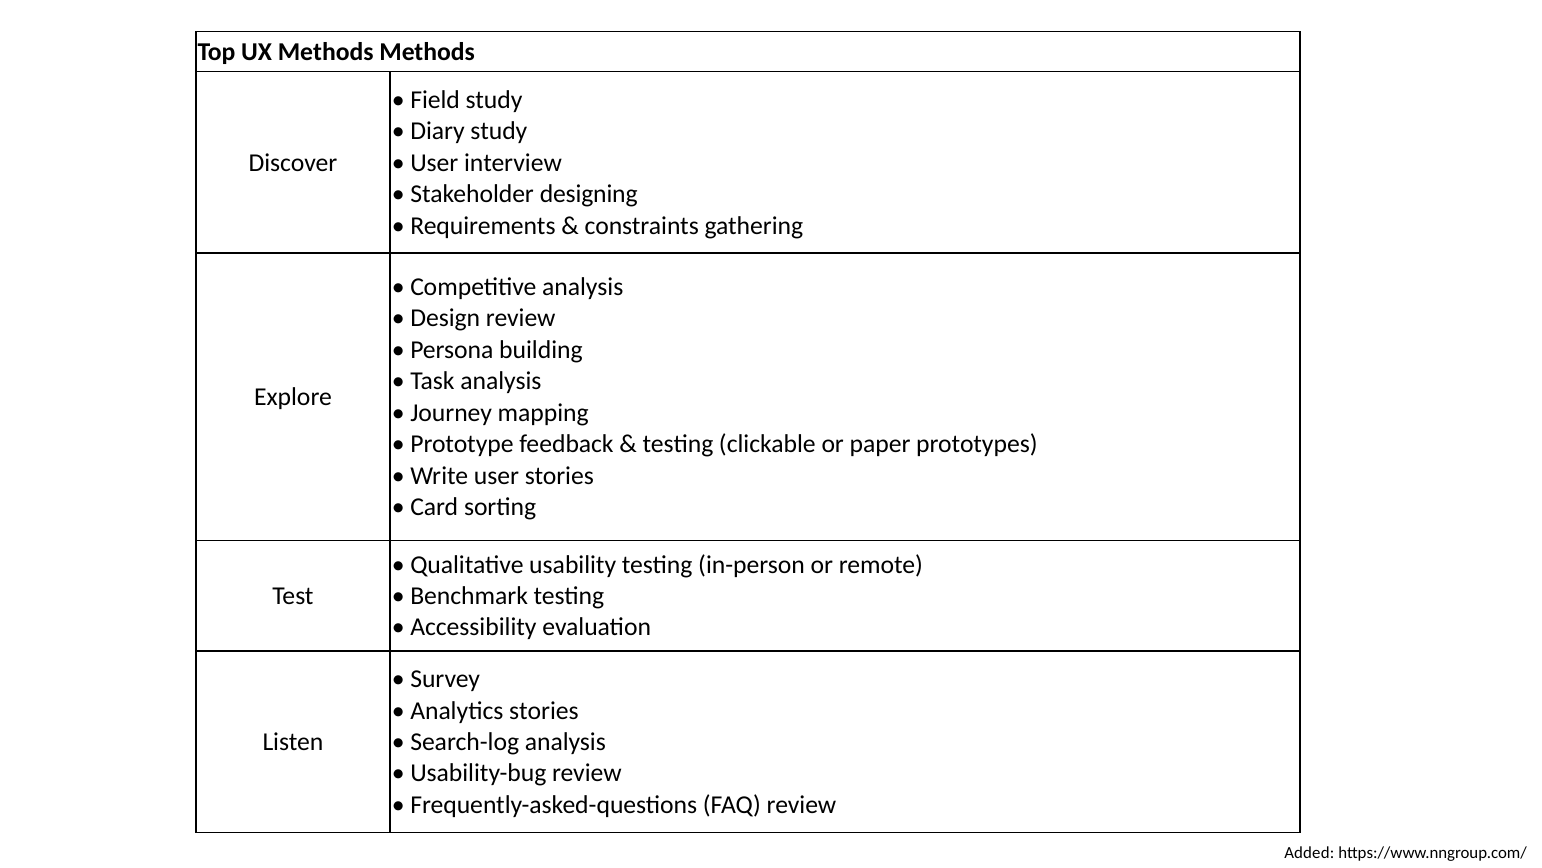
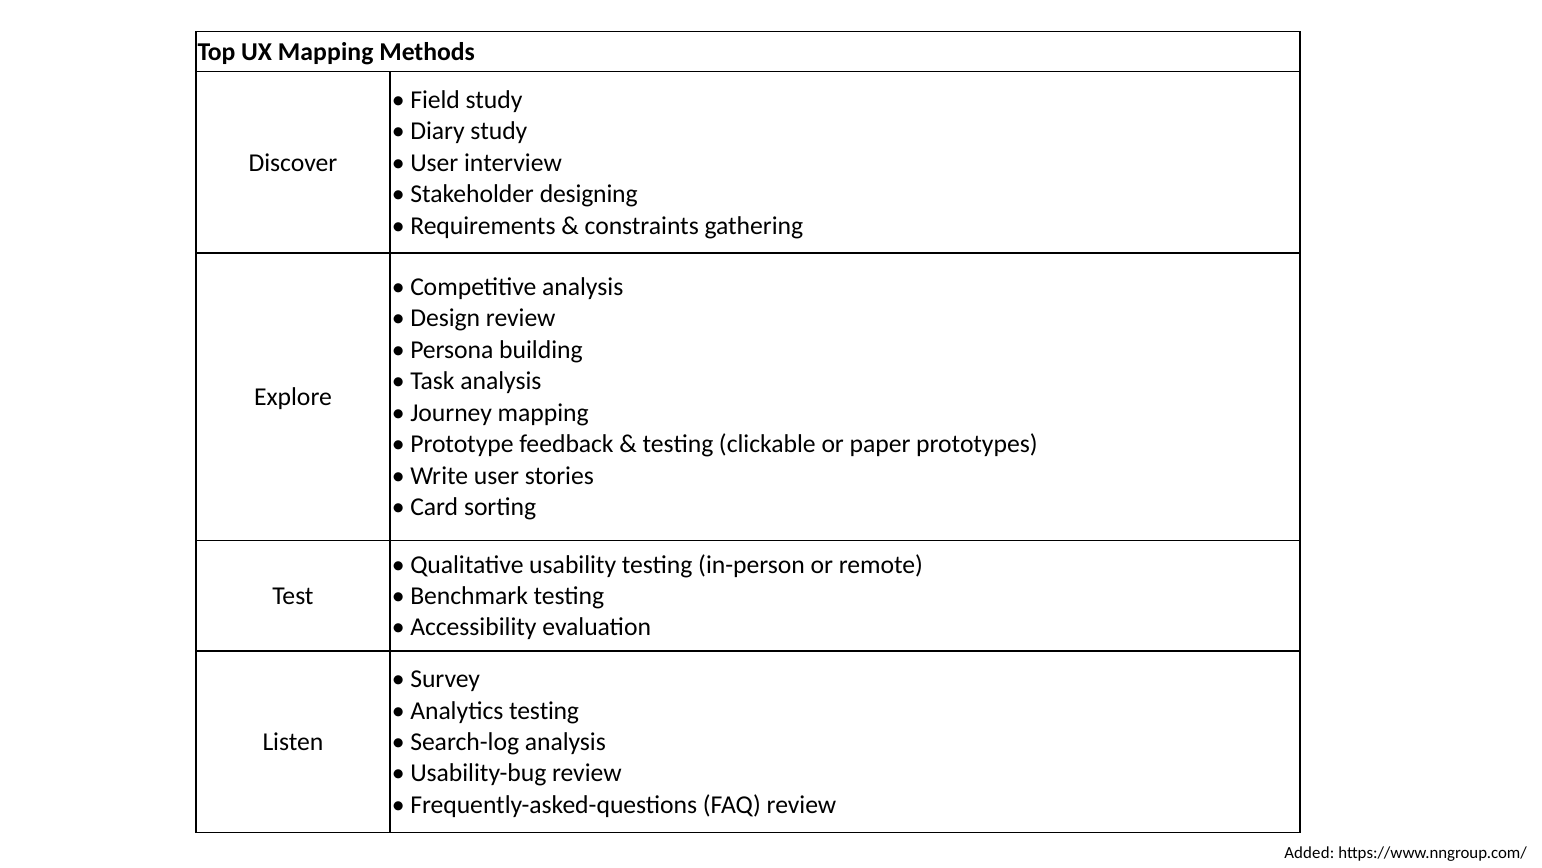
UX Methods: Methods -> Mapping (326, 52)
Analytics stories: stories -> testing (544, 710)
